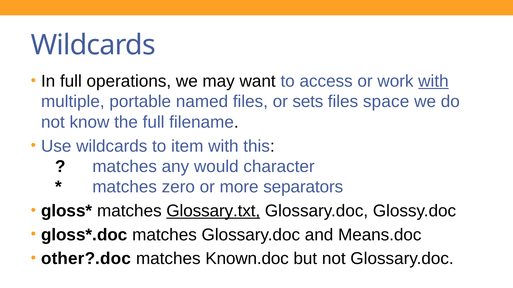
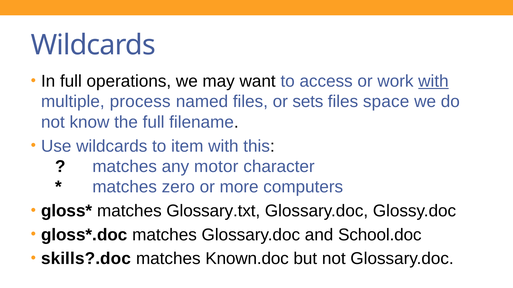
portable: portable -> process (140, 102)
would: would -> motor (216, 167)
separators: separators -> computers (303, 187)
Glossary.txt underline: present -> none (213, 211)
Means.doc: Means.doc -> School.doc (380, 235)
other?.doc: other?.doc -> skills?.doc (86, 259)
